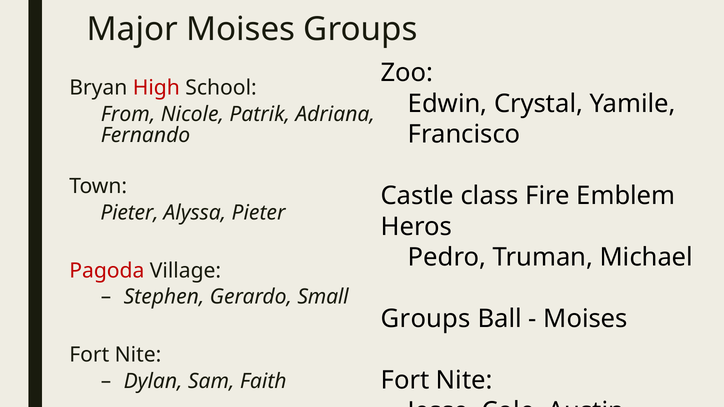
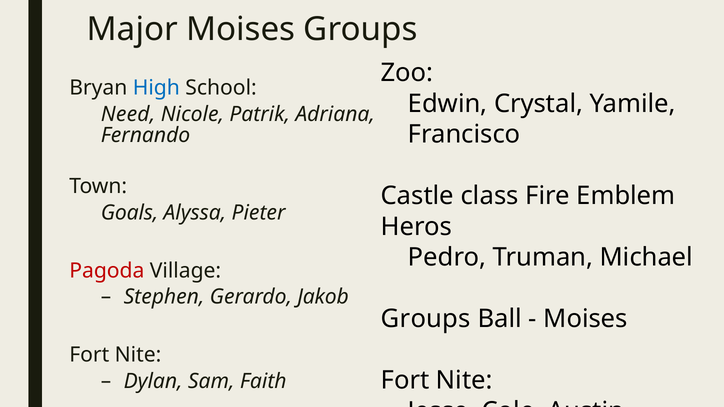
High colour: red -> blue (156, 88)
From: From -> Need (128, 114)
Pieter: Pieter -> Goals (129, 213)
Small: Small -> Jakob (323, 297)
